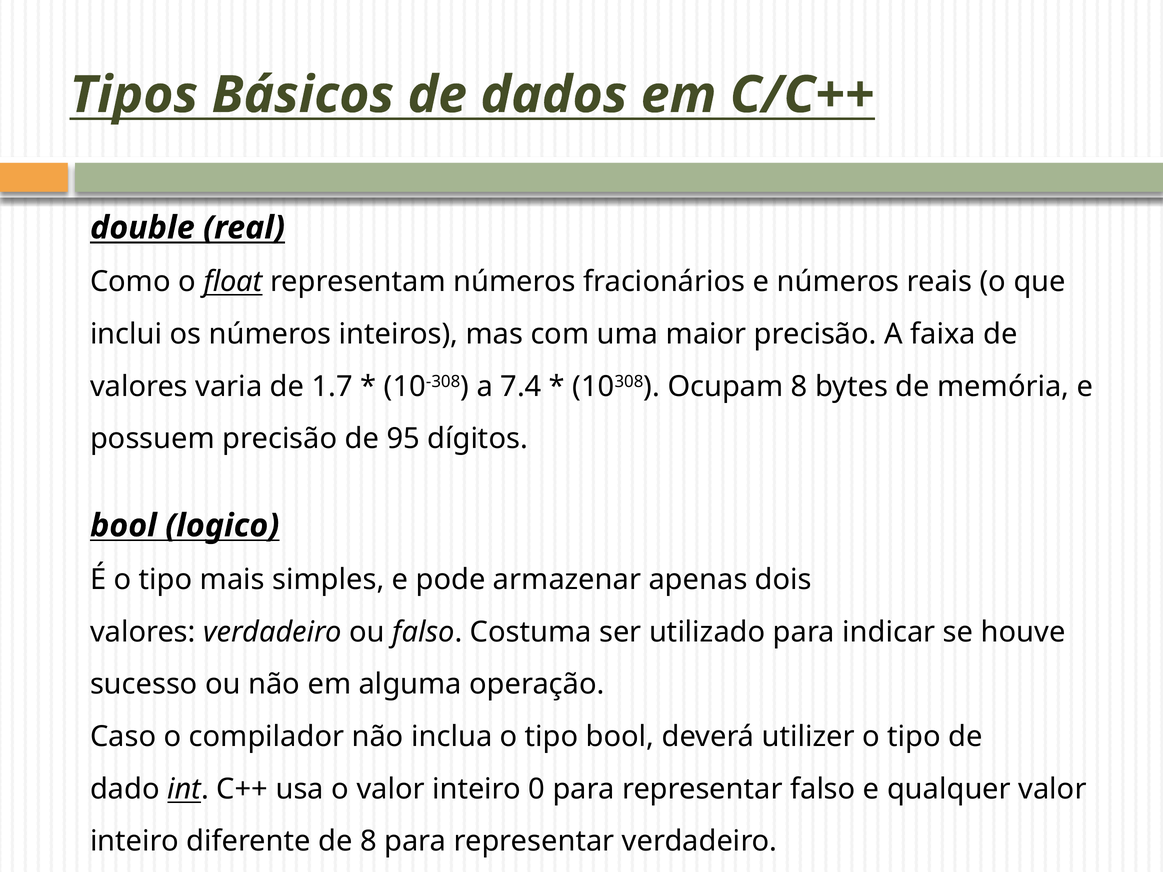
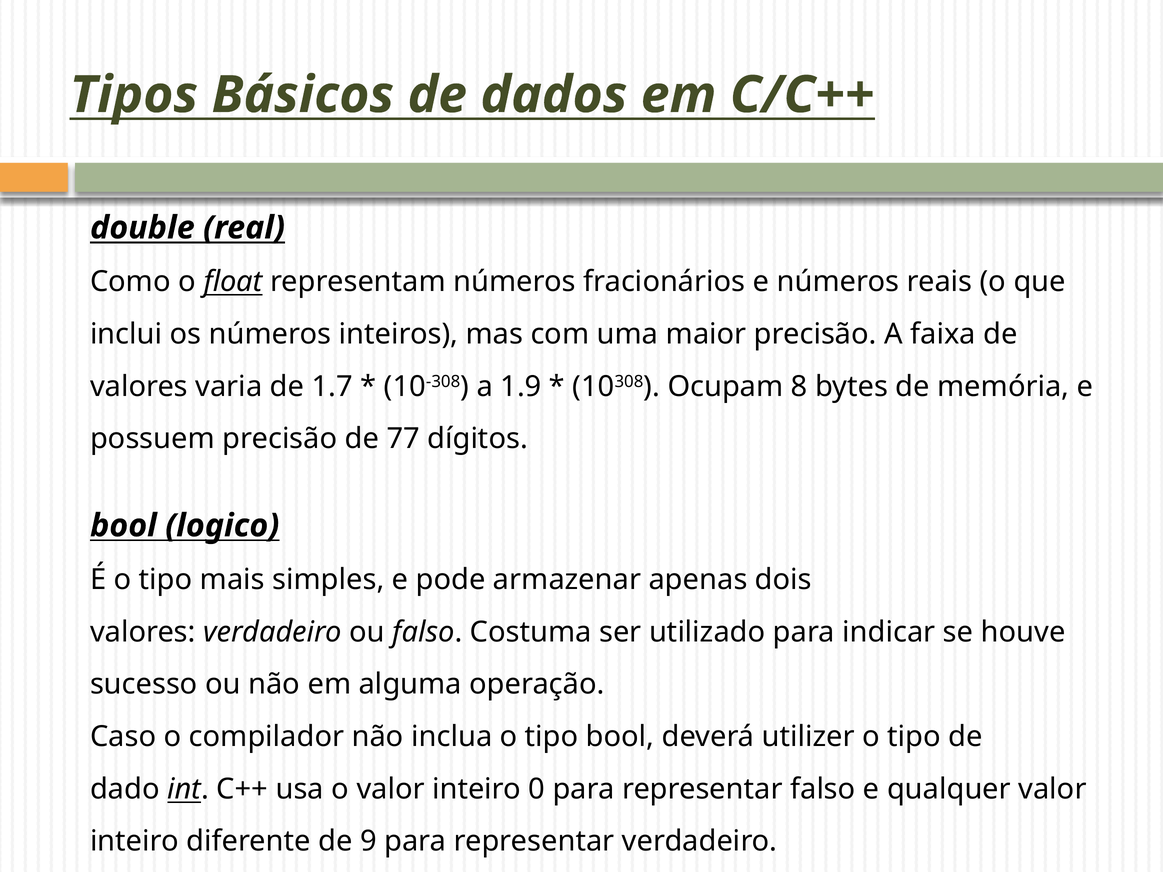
7.4: 7.4 -> 1.9 (521, 387)
95: 95 -> 77 (403, 439)
de 8: 8 -> 9 (368, 842)
